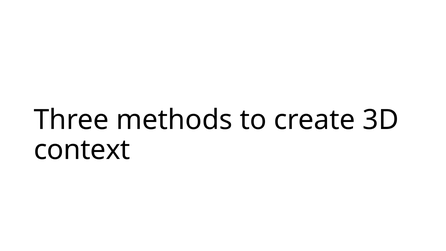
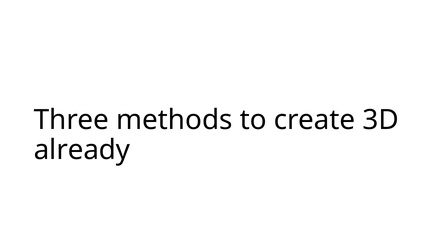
context: context -> already (82, 150)
